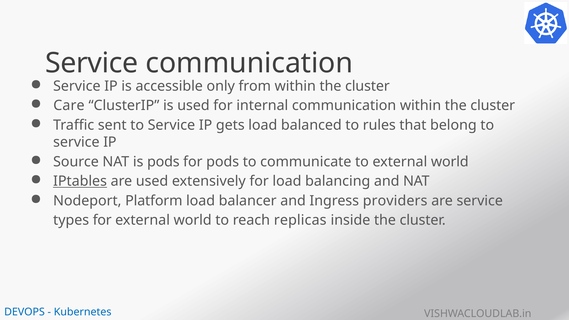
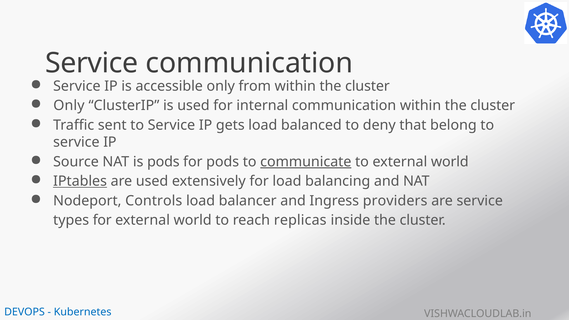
Care: Care -> Only (69, 106)
rules: rules -> deny (379, 125)
communicate underline: none -> present (306, 162)
Platform: Platform -> Controls (154, 201)
